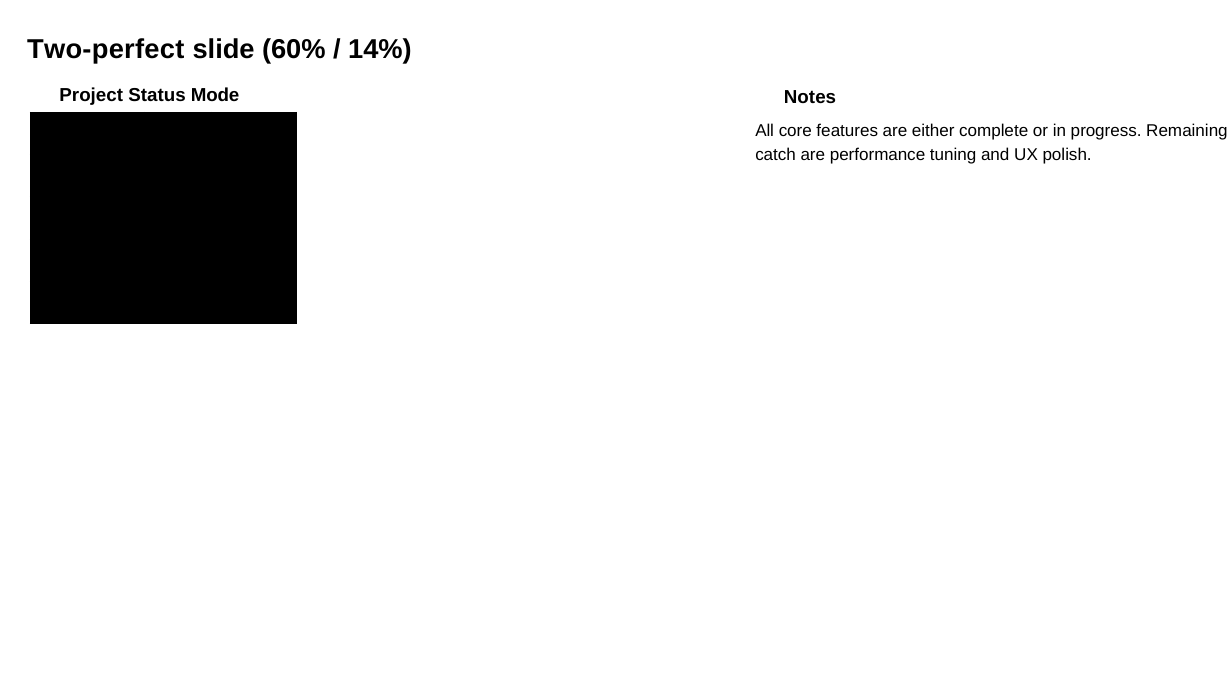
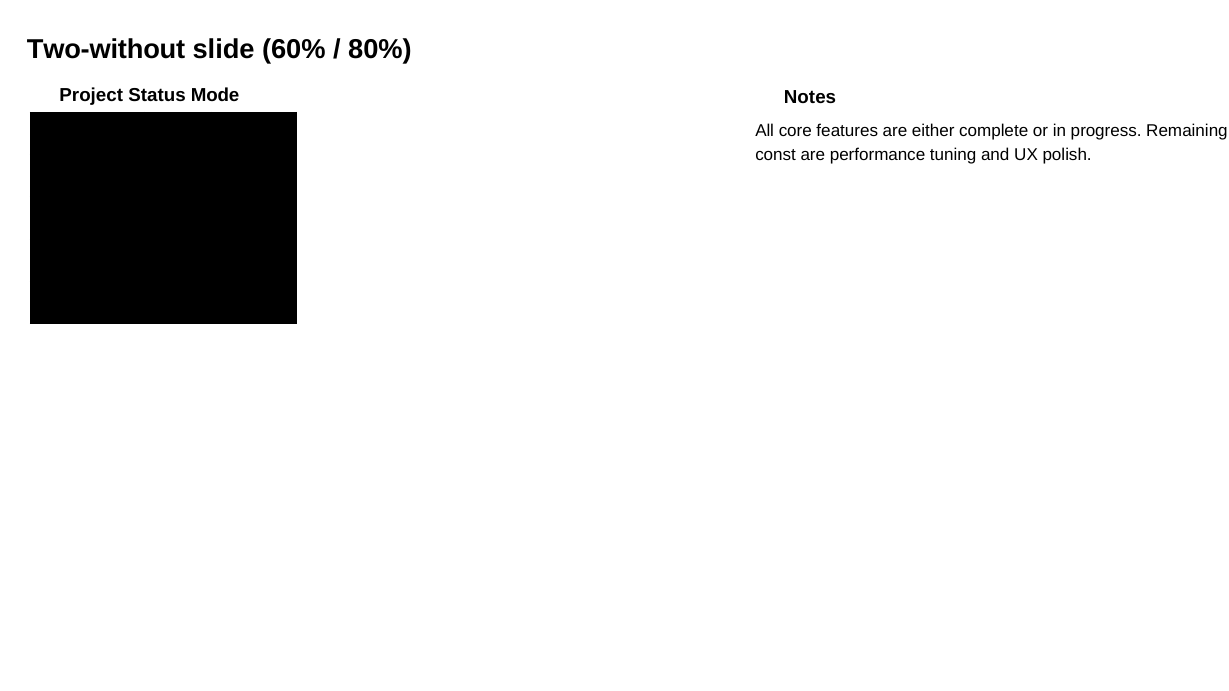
Two-perfect: Two-perfect -> Two-without (106, 49)
14%: 14% -> 80% (380, 49)
catch: catch -> const (776, 155)
